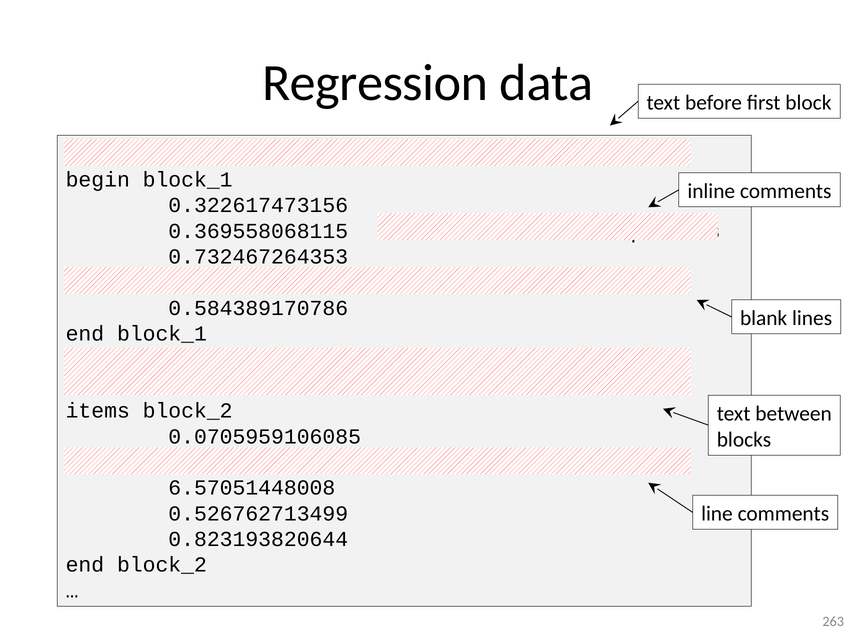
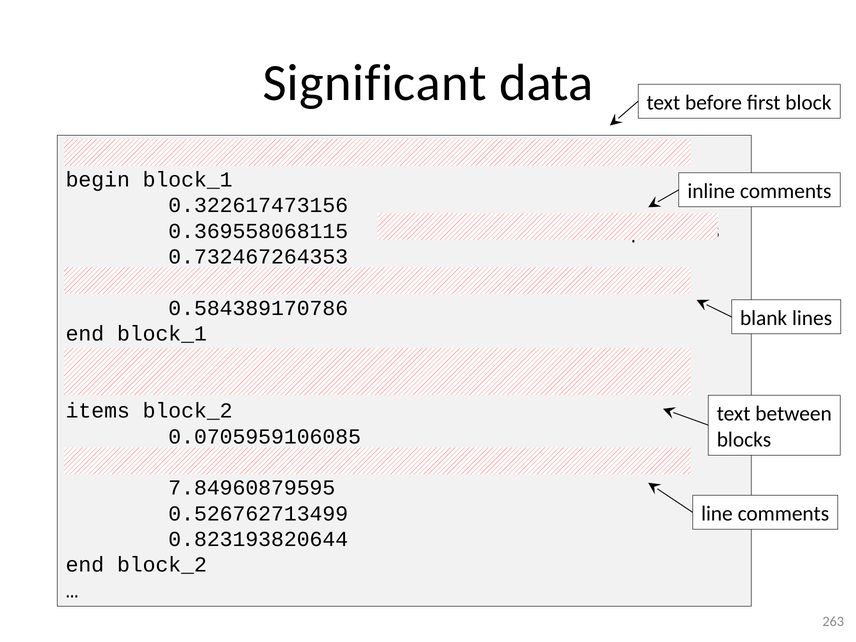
Regression: Regression -> Significant (375, 83)
6.57051448008: 6.57051448008 -> 7.84960879595 (252, 488)
